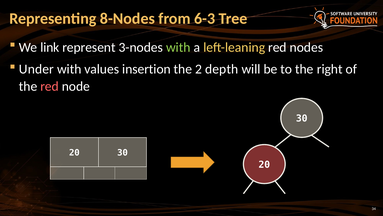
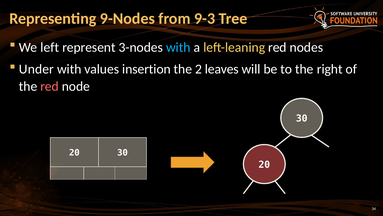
8-Nodes: 8-Nodes -> 9-Nodes (127, 19)
6-3: 6-3 -> 9-3 (205, 19)
link: link -> left (50, 47)
with colour: light green -> light blue (178, 47)
depth: depth -> leaves (222, 69)
